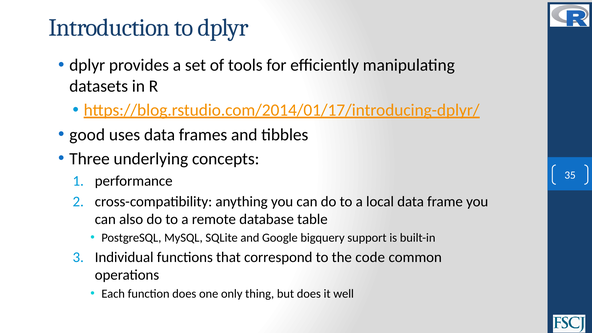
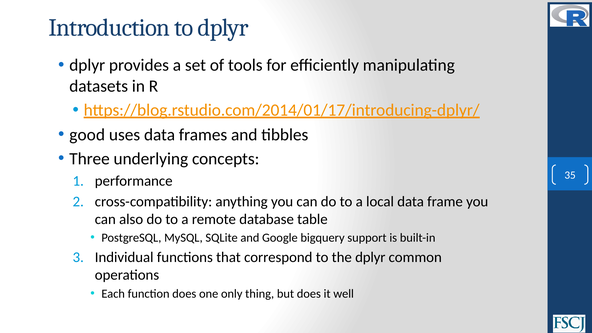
the code: code -> dplyr (370, 257)
